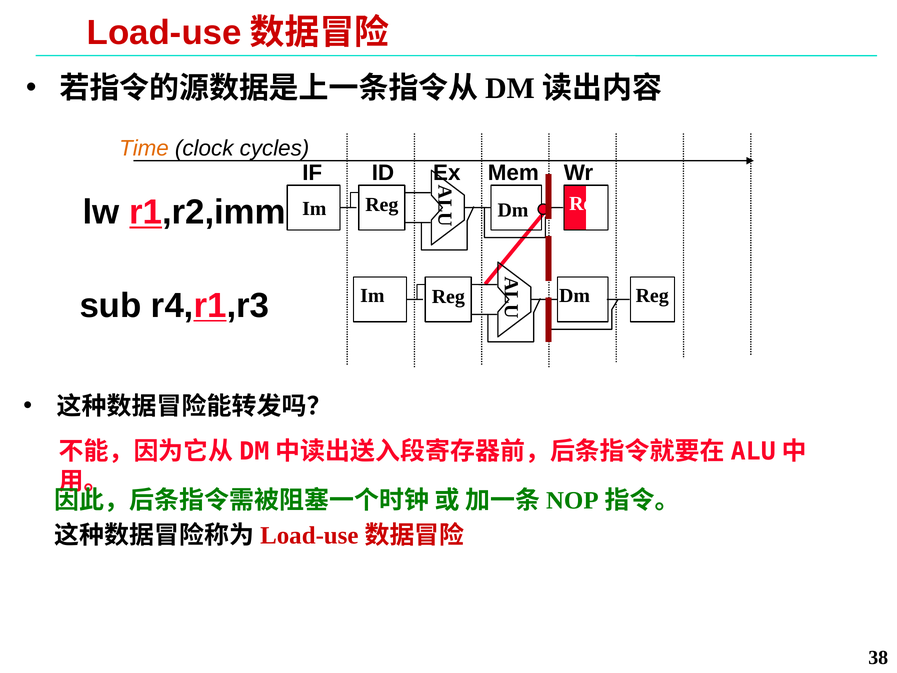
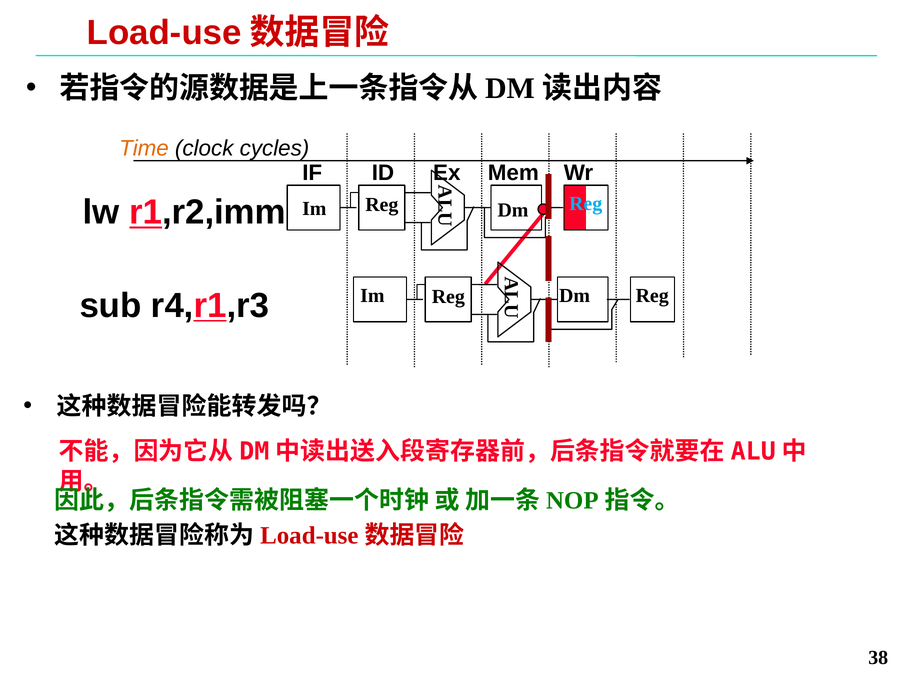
Reg colour: white -> light blue (586, 204)
